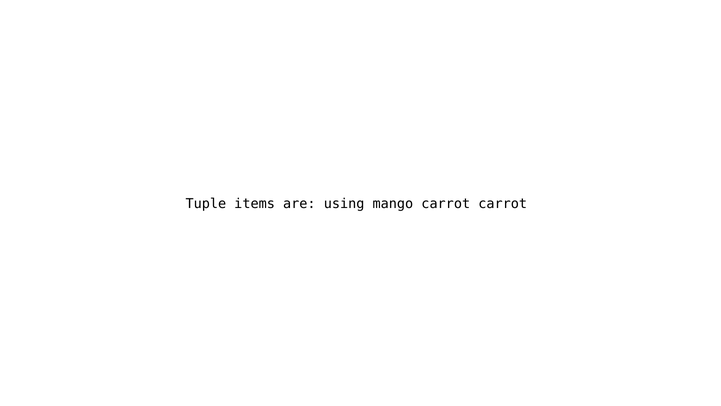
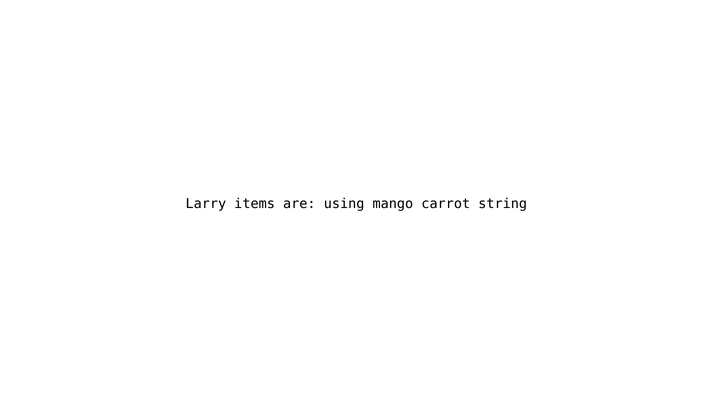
Tuple: Tuple -> Larry (206, 204)
carrot carrot: carrot -> string (503, 204)
